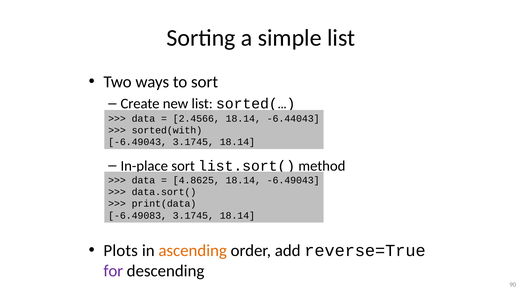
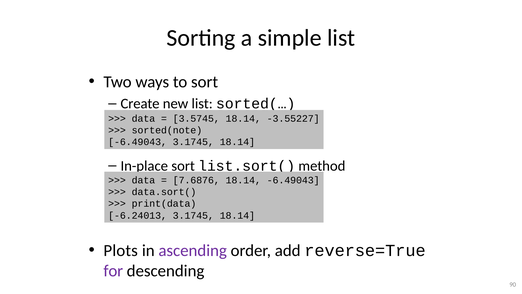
2.4566: 2.4566 -> 3.5745 (196, 118)
-6.44043: -6.44043 -> -3.55227 (293, 118)
sorted(with: sorted(with -> sorted(note (167, 130)
4.8625: 4.8625 -> 7.6876 (196, 180)
-6.49083: -6.49083 -> -6.24013 (138, 215)
ascending colour: orange -> purple (193, 250)
